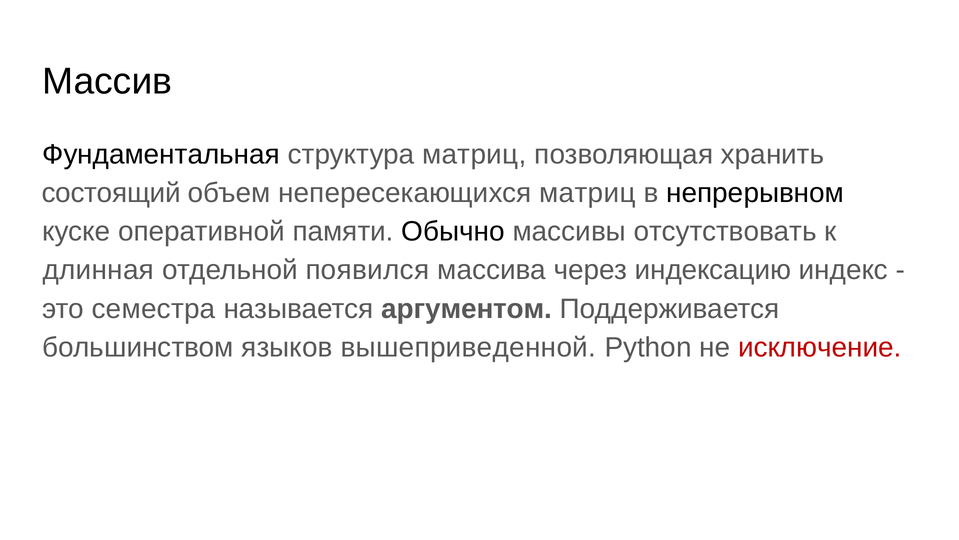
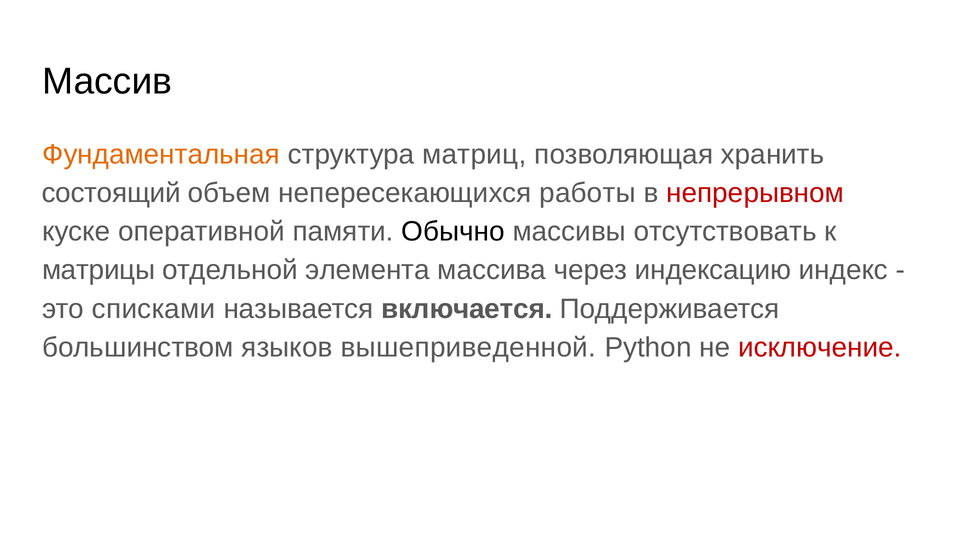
Фундаментальная colour: black -> orange (161, 154)
непересекающихся матриц: матриц -> работы (588, 193)
непрерывном colour: black -> red (755, 193)
длинная: длинная -> матрицы (99, 270)
появился: появился -> элемента (368, 270)
семестра: семестра -> списками (154, 309)
аргументом: аргументом -> включается (467, 309)
